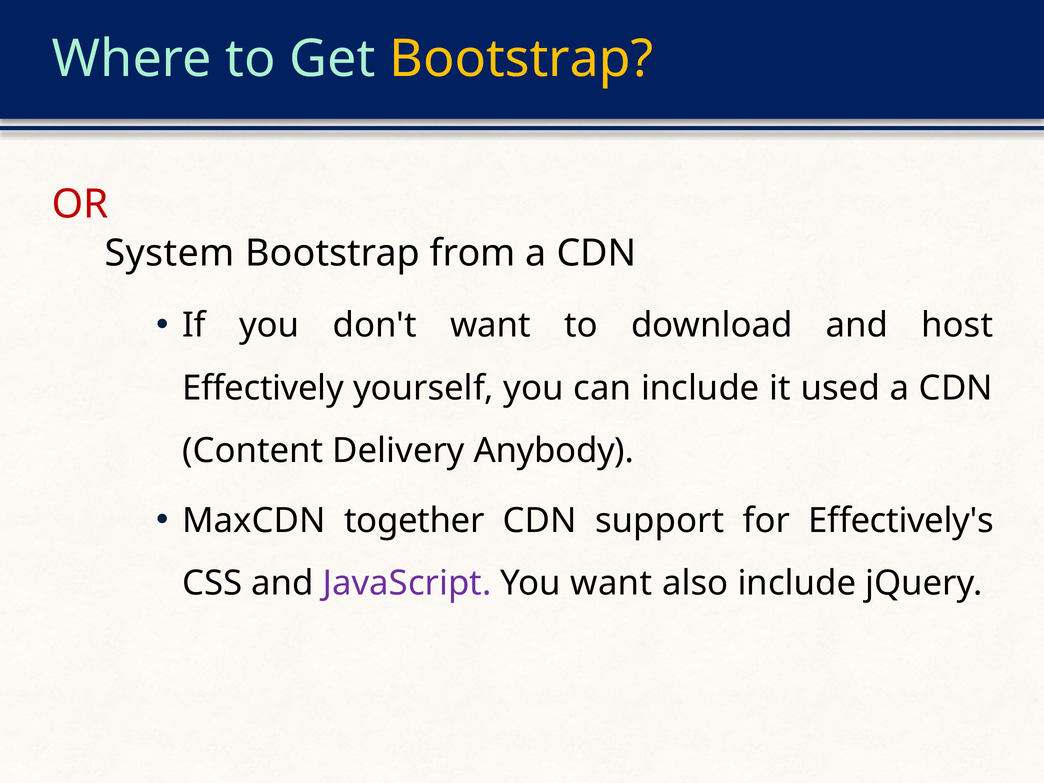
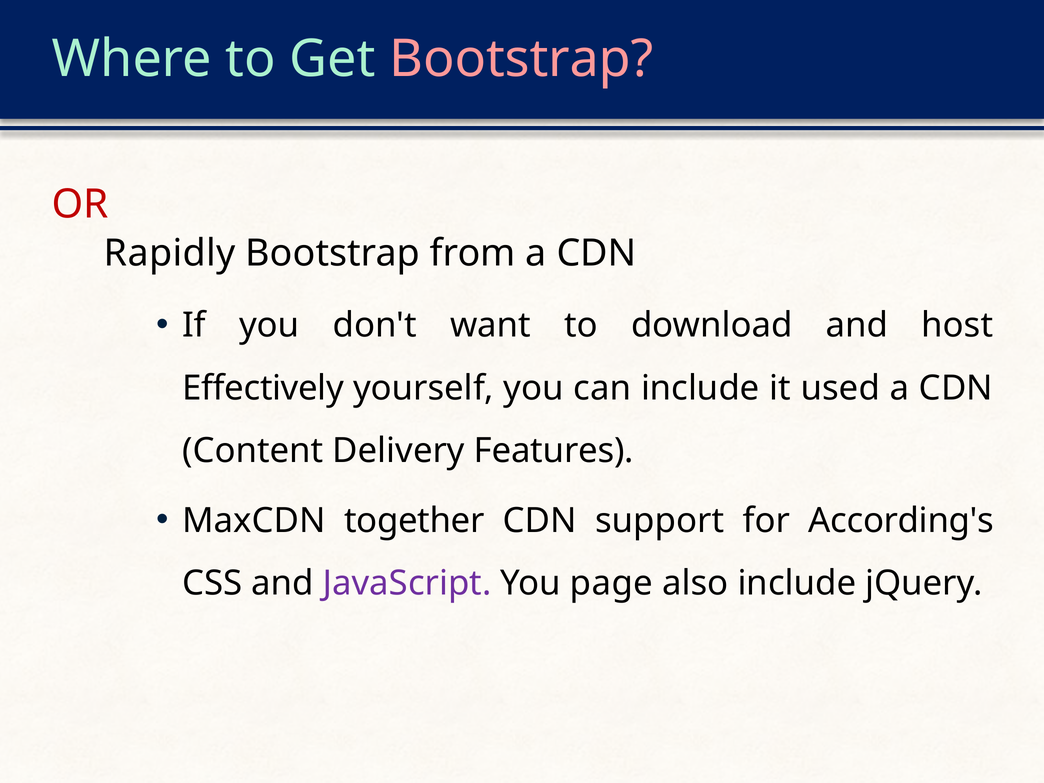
Bootstrap colour: yellow -> pink (521, 59)
System: System -> Rapidly (170, 253)
Anybody: Anybody -> Features (554, 451)
Effectively's: Effectively's -> According's (901, 521)
You want: want -> page (611, 583)
